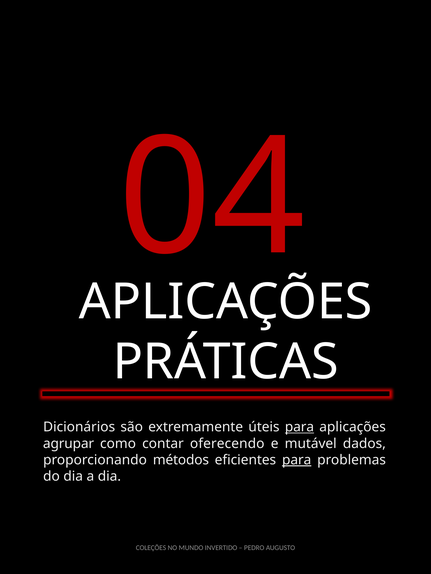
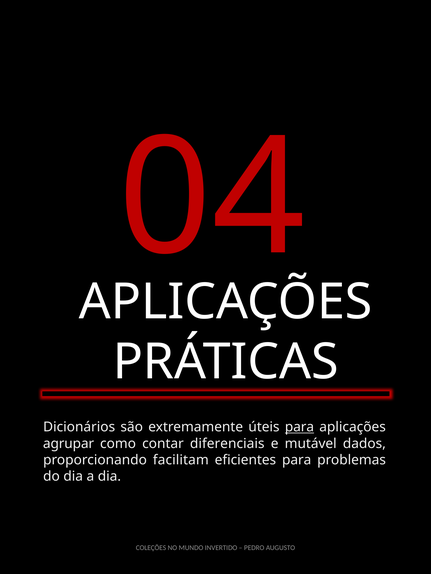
oferecendo: oferecendo -> diferenciais (227, 444)
métodos: métodos -> facilitam (181, 460)
para underline: present -> none (297, 460)
